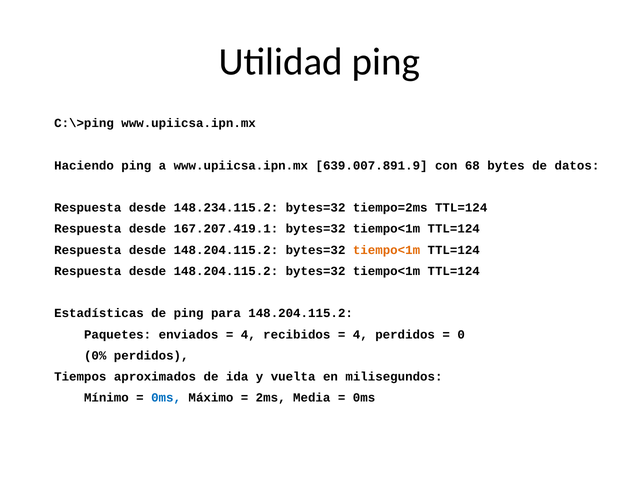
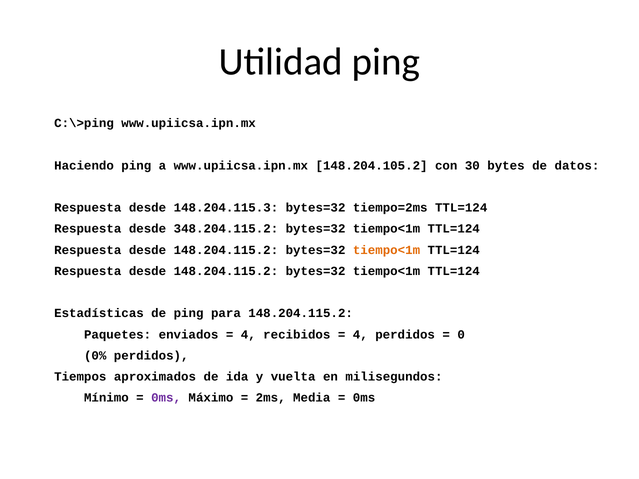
639.007.891.9: 639.007.891.9 -> 148.204.105.2 (372, 166)
68: 68 -> 30 (472, 166)
148.234.115.2: 148.234.115.2 -> 148.204.115.3 (226, 208)
167.207.419.1: 167.207.419.1 -> 348.204.115.2 (226, 229)
0ms colour: blue -> purple (166, 398)
